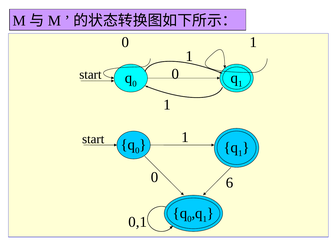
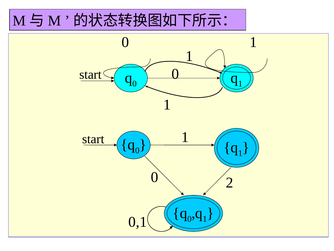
6: 6 -> 2 (230, 182)
